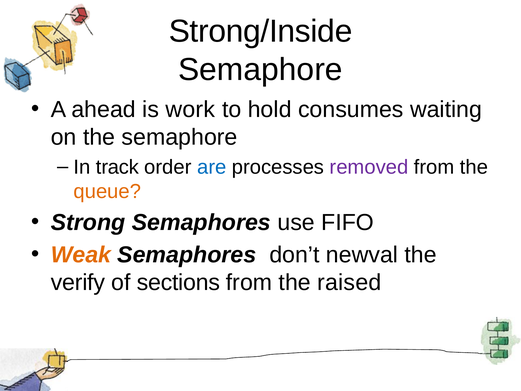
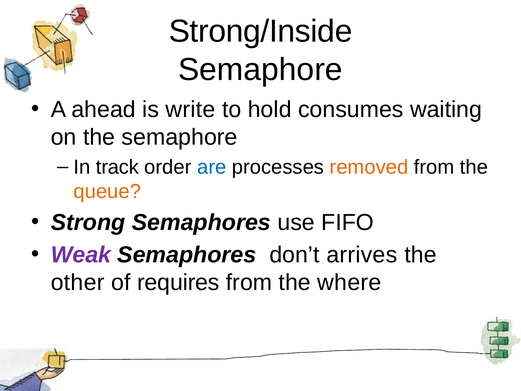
work: work -> write (190, 109)
removed colour: purple -> orange (369, 167)
Weak colour: orange -> purple (81, 255)
newval: newval -> arrives (362, 255)
verify: verify -> other (78, 282)
sections: sections -> requires (178, 282)
raised: raised -> where (349, 282)
